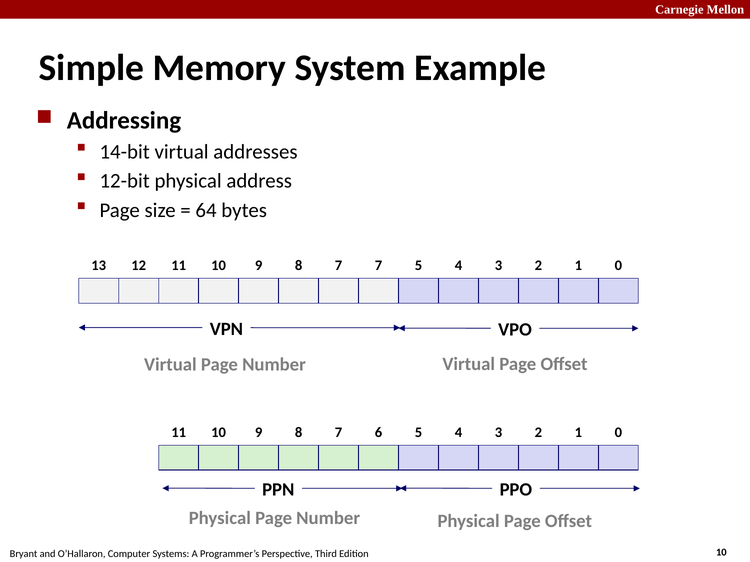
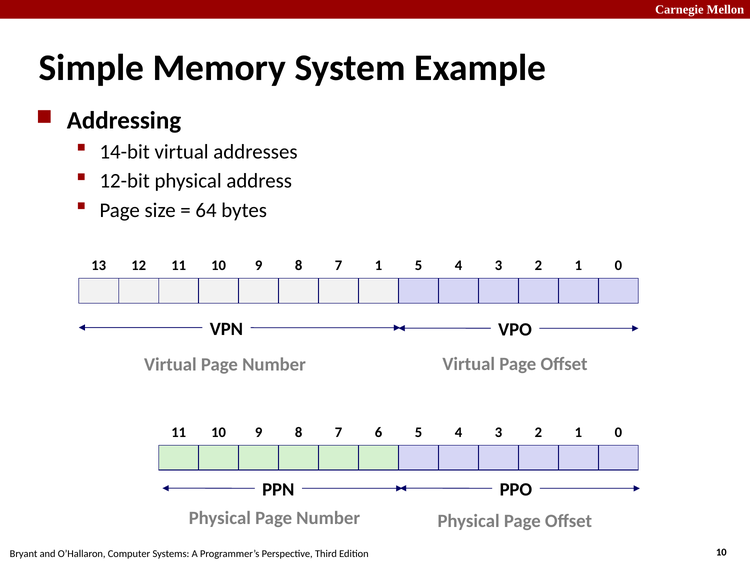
7 7: 7 -> 1 (379, 266)
